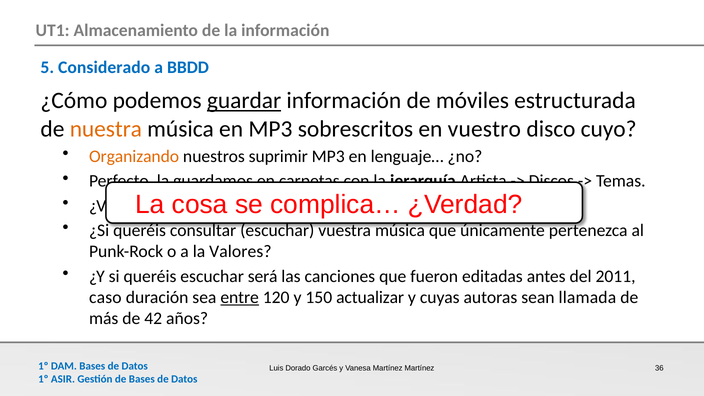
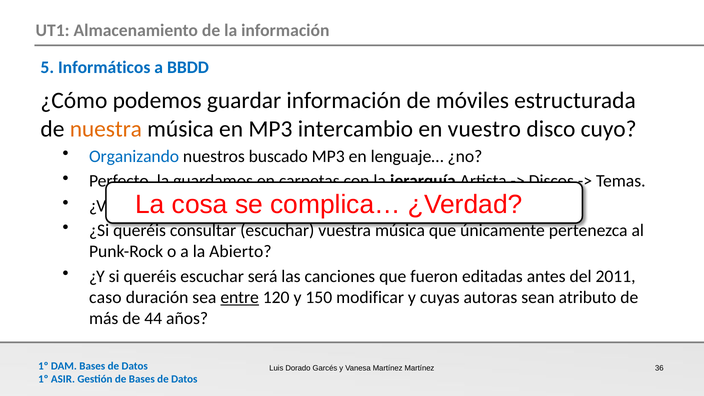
Considerado: Considerado -> Informáticos (104, 67)
guardar underline: present -> none (244, 101)
sobrescritos: sobrescritos -> intercambio (355, 129)
Organizando colour: orange -> blue (134, 157)
suprimir: suprimir -> buscado (278, 157)
Valores: Valores -> Abierto (240, 252)
actualizar: actualizar -> modificar (370, 297)
llamada: llamada -> atributo (587, 297)
42: 42 -> 44 (153, 318)
